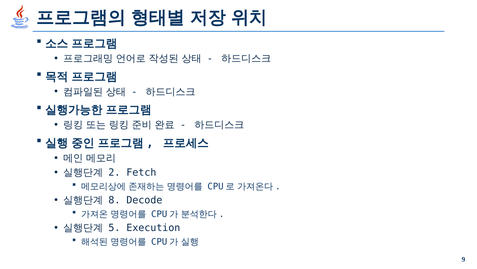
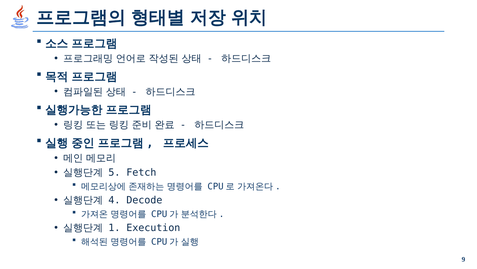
2: 2 -> 5 (114, 172)
8: 8 -> 4 (114, 200)
5: 5 -> 1 (114, 227)
